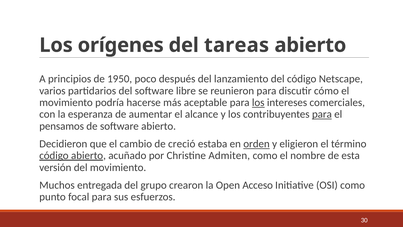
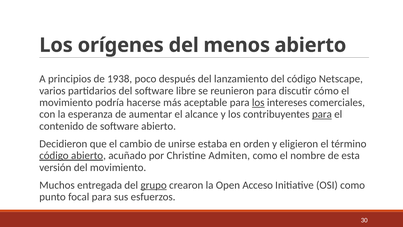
tareas: tareas -> menos (237, 45)
1950: 1950 -> 1938 (120, 79)
pensamos: pensamos -> contenido (62, 126)
creció: creció -> unirse (182, 144)
orden underline: present -> none (257, 144)
grupo underline: none -> present (154, 185)
